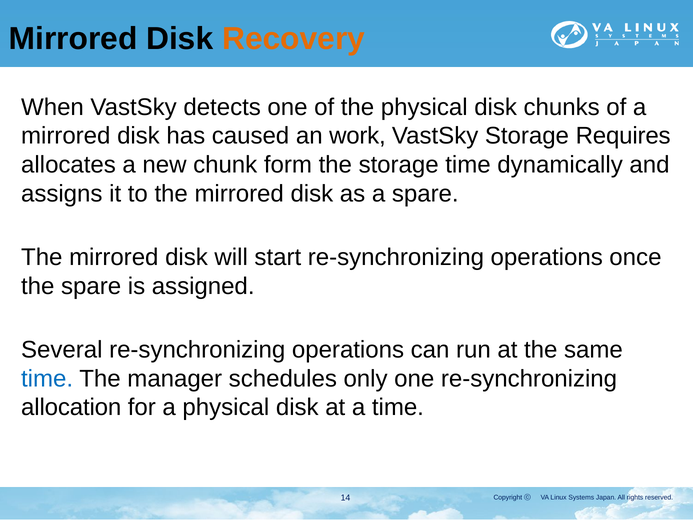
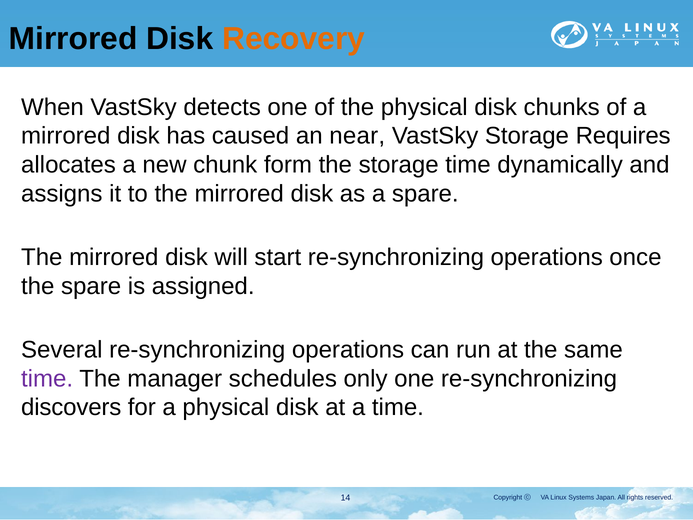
work: work -> near (357, 136)
time colour: blue -> purple (47, 378)
allocation: allocation -> discovers (71, 407)
